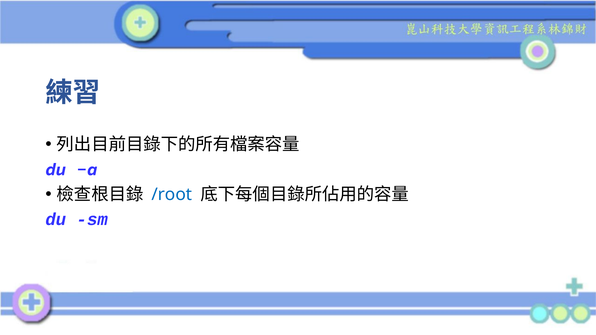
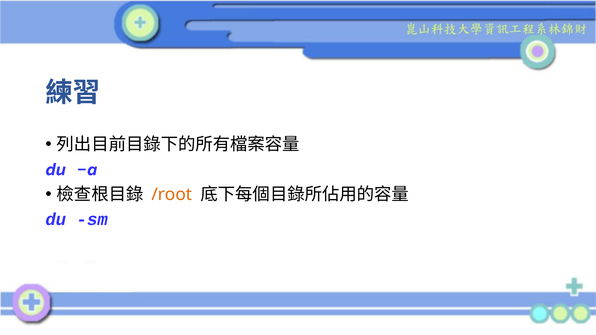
/root colour: blue -> orange (172, 195)
